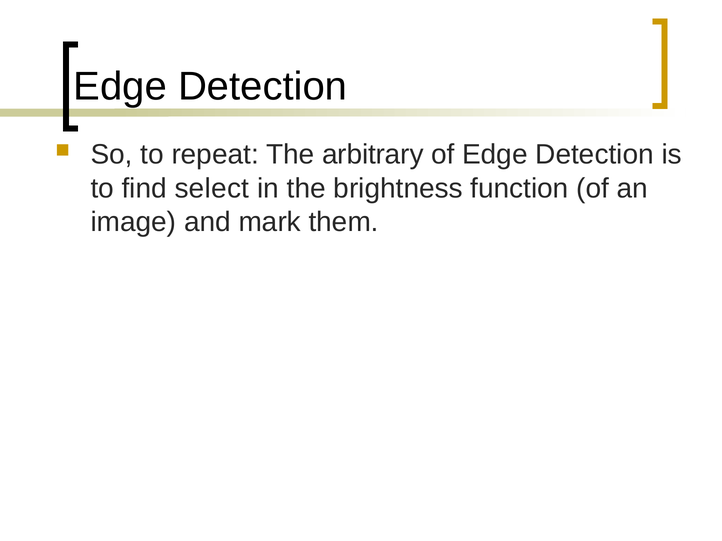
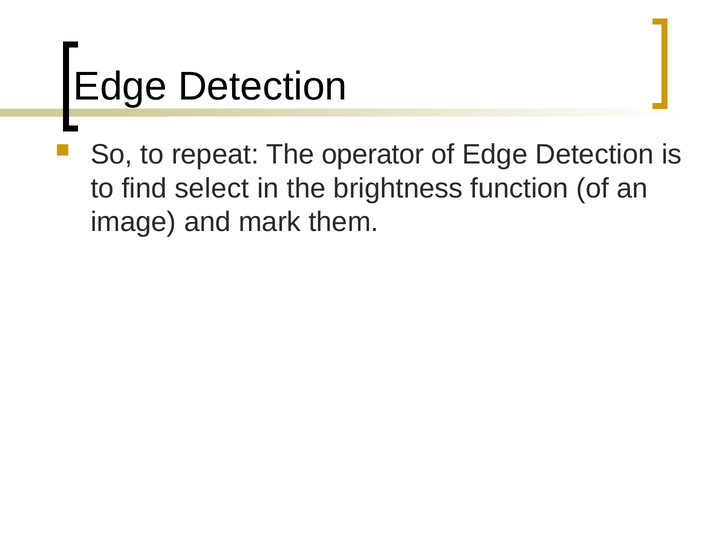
arbitrary: arbitrary -> operator (373, 155)
